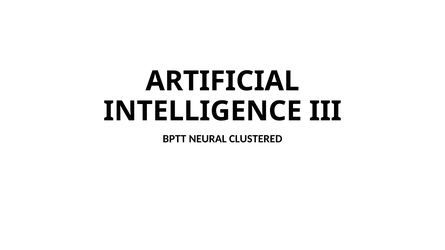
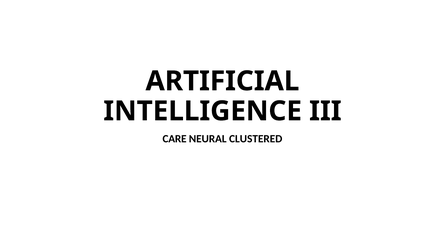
BPTT: BPTT -> CARE (175, 139)
